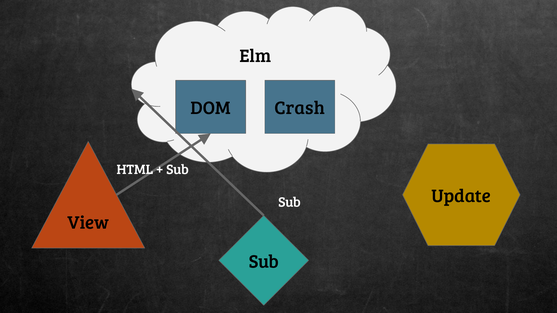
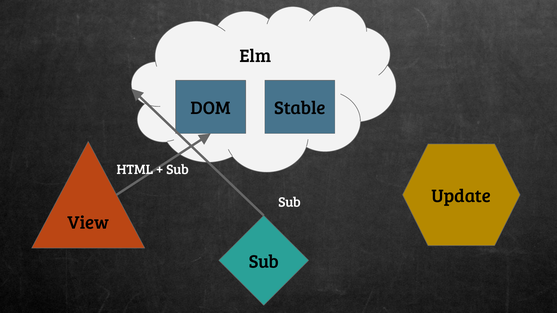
Crash: Crash -> Stable (300, 108)
